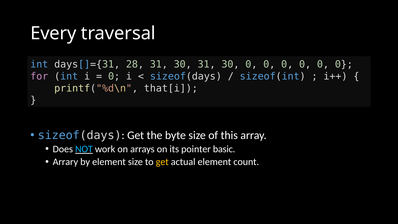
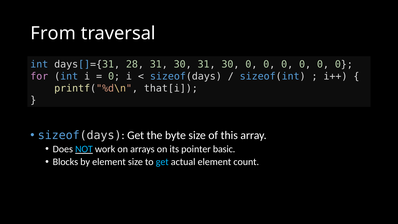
Every: Every -> From (53, 33)
Arrary: Arrary -> Blocks (65, 162)
get colour: yellow -> light blue (162, 162)
